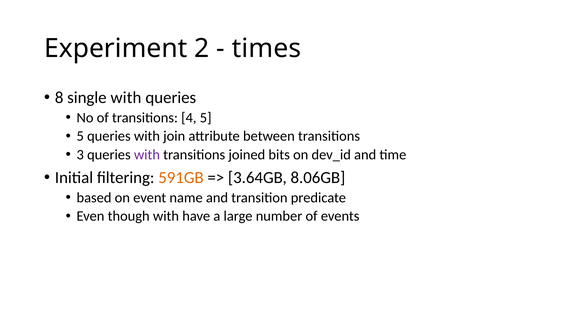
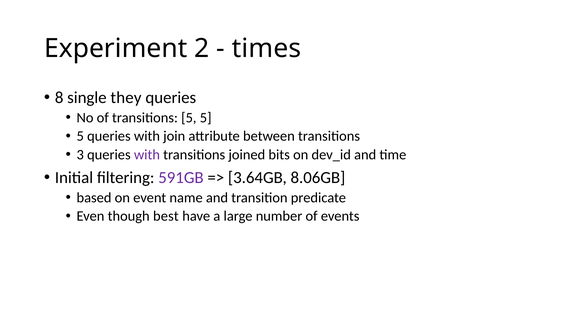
single with: with -> they (126, 98)
transitions 4: 4 -> 5 (189, 118)
591GB colour: orange -> purple (181, 178)
though with: with -> best (166, 216)
